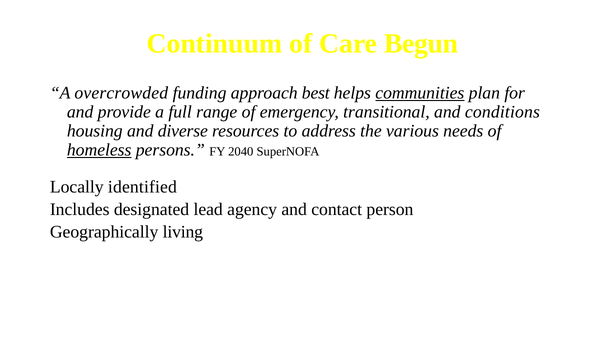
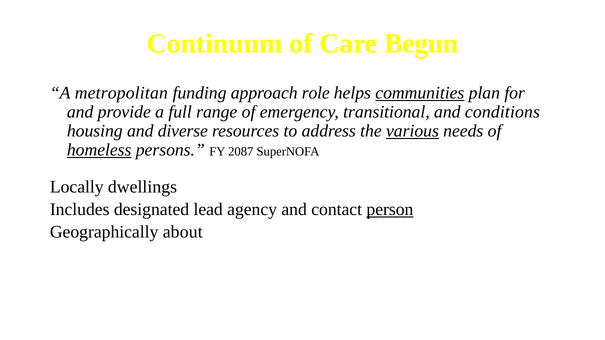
overcrowded: overcrowded -> metropolitan (121, 93)
best: best -> role (316, 93)
various underline: none -> present (412, 131)
2040: 2040 -> 2087 (241, 152)
identified: identified -> dwellings (142, 187)
person underline: none -> present (390, 210)
living: living -> about (183, 232)
